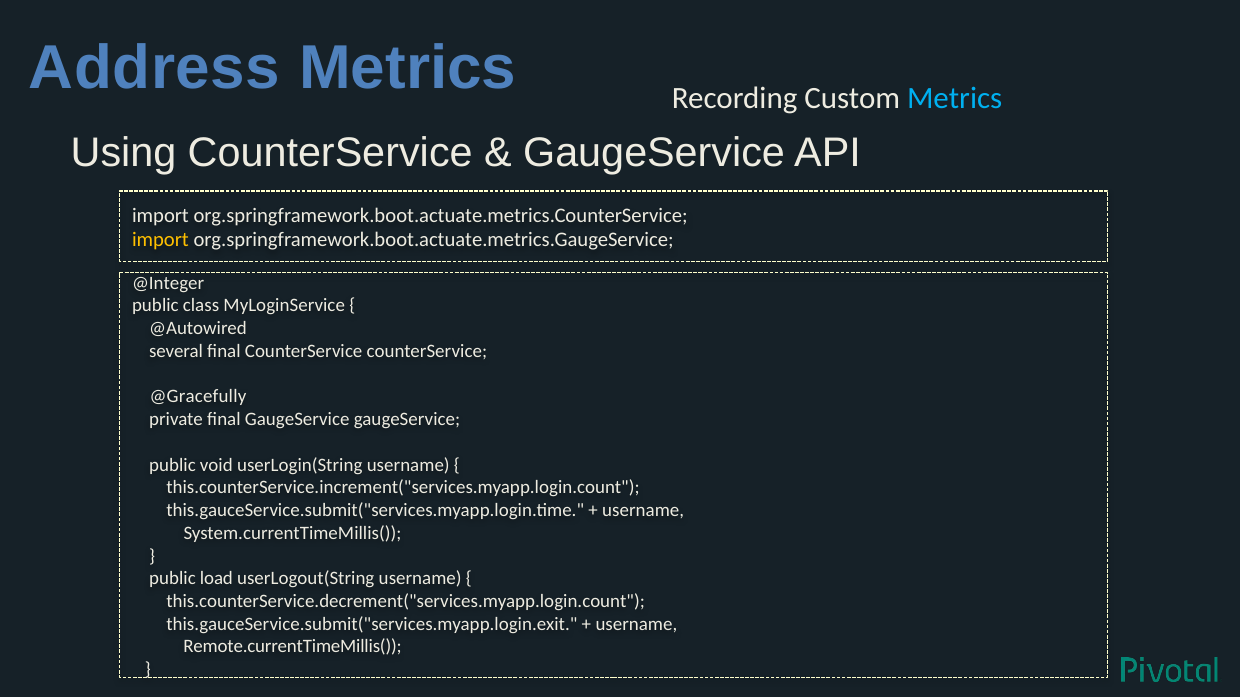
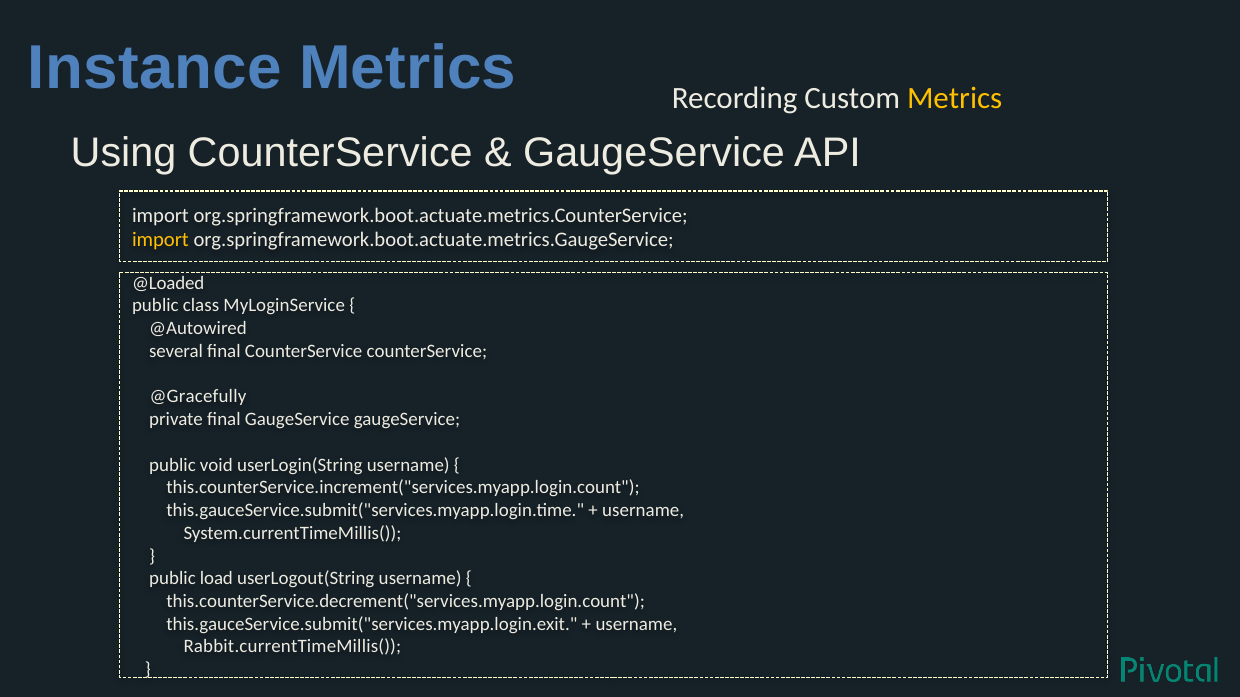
Address: Address -> Instance (155, 68)
Metrics colour: light blue -> yellow (955, 99)
@Integer: @Integer -> @Loaded (168, 283)
Remote.currentTimeMillis(: Remote.currentTimeMillis( -> Rabbit.currentTimeMillis( (292, 647)
